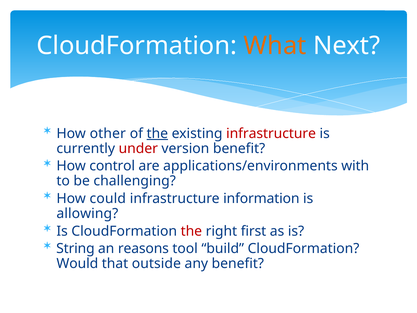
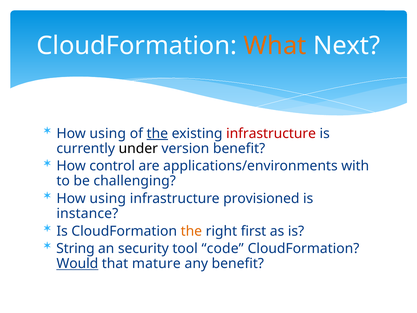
other: other -> using (108, 133)
under colour: red -> black (138, 148)
could: could -> using (108, 198)
information: information -> provisioned (261, 198)
allowing: allowing -> instance (87, 213)
the colour: red -> orange (191, 231)
reasons: reasons -> security (143, 248)
build: build -> code (223, 248)
Would underline: none -> present (77, 263)
outside: outside -> mature (156, 263)
